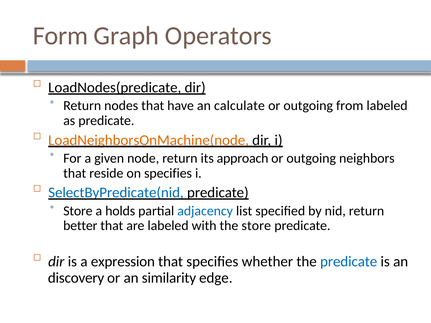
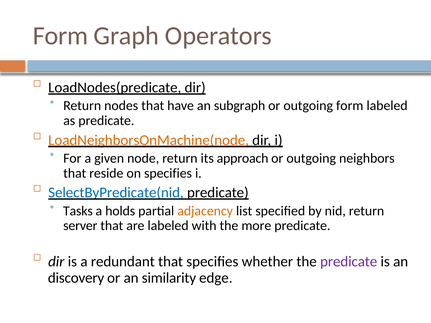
calculate: calculate -> subgraph (240, 106)
outgoing from: from -> form (350, 106)
Store: Store -> Tasks (78, 211)
adjacency colour: blue -> orange (205, 211)
better: better -> server (80, 226)
the store: store -> more (256, 226)
expression: expression -> redundant (123, 262)
predicate colour: blue -> purple (349, 262)
